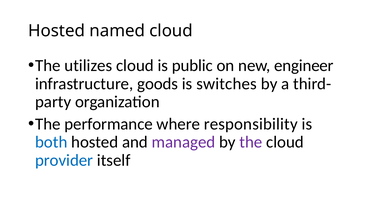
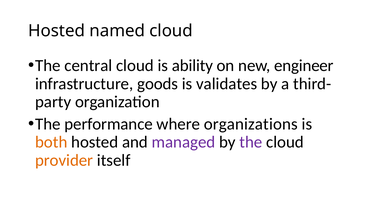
utilizes: utilizes -> central (88, 66)
public: public -> ability (192, 66)
switches: switches -> validates (227, 84)
responsibility: responsibility -> organizations (251, 124)
both colour: blue -> orange (51, 143)
provider colour: blue -> orange (64, 161)
